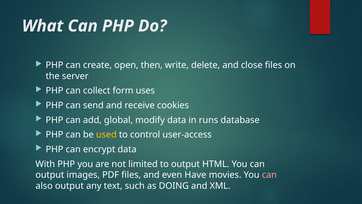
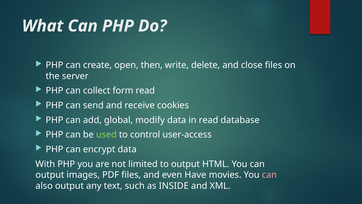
form uses: uses -> read (145, 91)
in runs: runs -> read (209, 120)
used colour: yellow -> light green (106, 134)
DOING: DOING -> INSIDE (174, 185)
